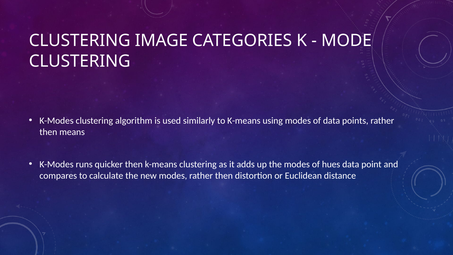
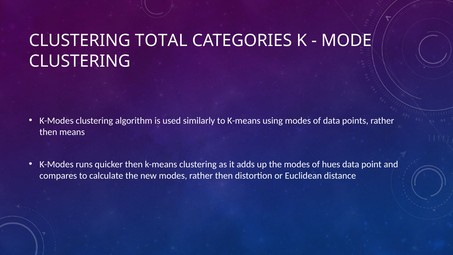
IMAGE: IMAGE -> TOTAL (161, 41)
